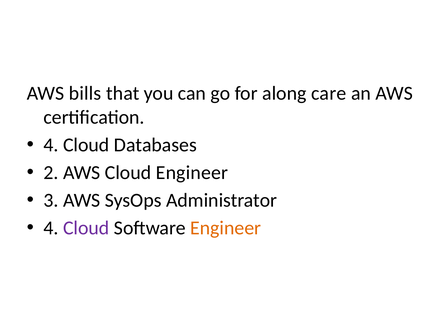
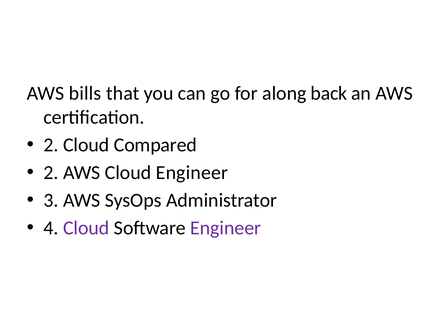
care: care -> back (329, 94)
4: 4 -> 2 (51, 145)
Databases: Databases -> Compared (155, 145)
Engineer colour: orange -> purple (226, 228)
